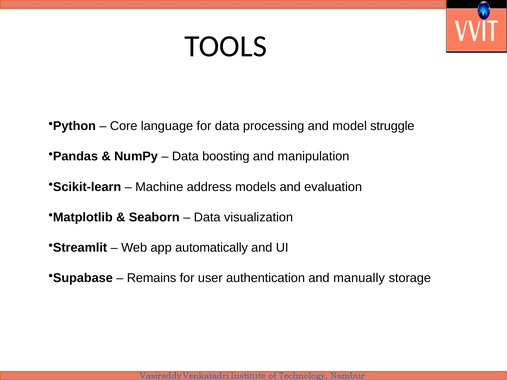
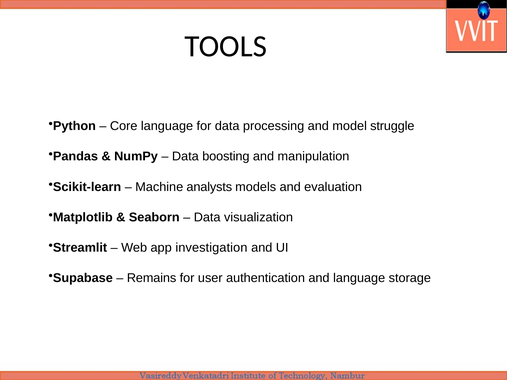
address: address -> analysts (209, 187)
automatically: automatically -> investigation (211, 248)
and manually: manually -> language (359, 278)
